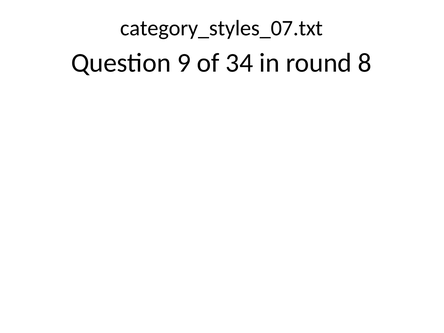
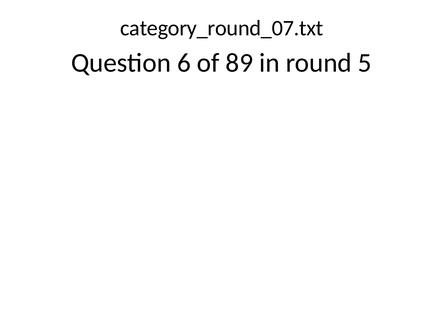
category_styles_07.txt: category_styles_07.txt -> category_round_07.txt (222, 28)
9: 9 -> 6 (184, 63)
34: 34 -> 89 (239, 63)
8: 8 -> 5 (365, 63)
